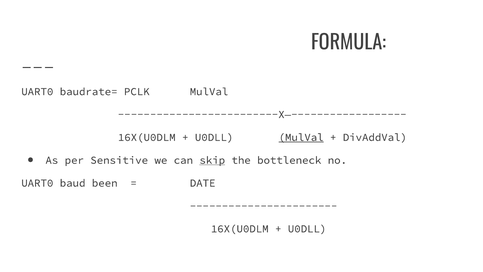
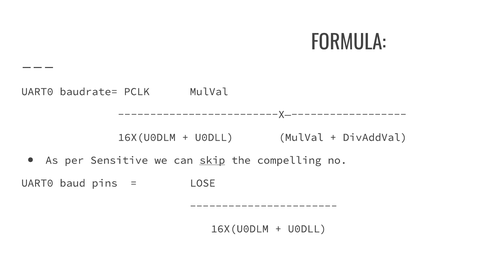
MulVal underline: present -> none (301, 137)
bottleneck: bottleneck -> compelling (289, 160)
been: been -> pins (105, 183)
DATE: DATE -> LOSE (203, 183)
